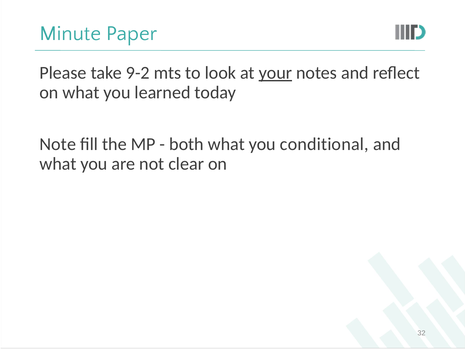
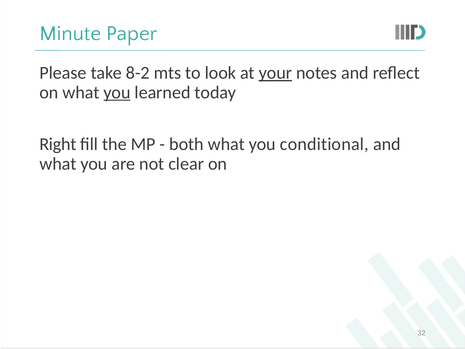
9-2: 9-2 -> 8-2 (138, 73)
you underline: none -> present (117, 92)
Note: Note -> Right (58, 144)
